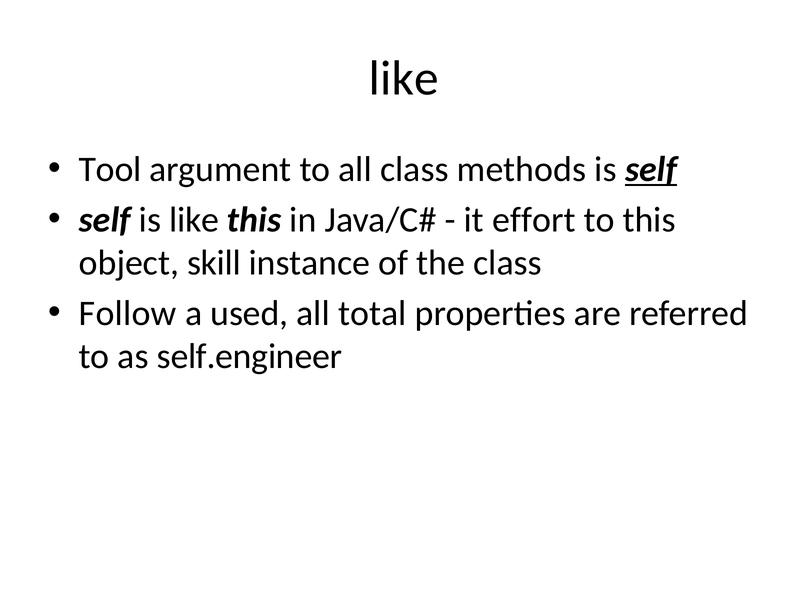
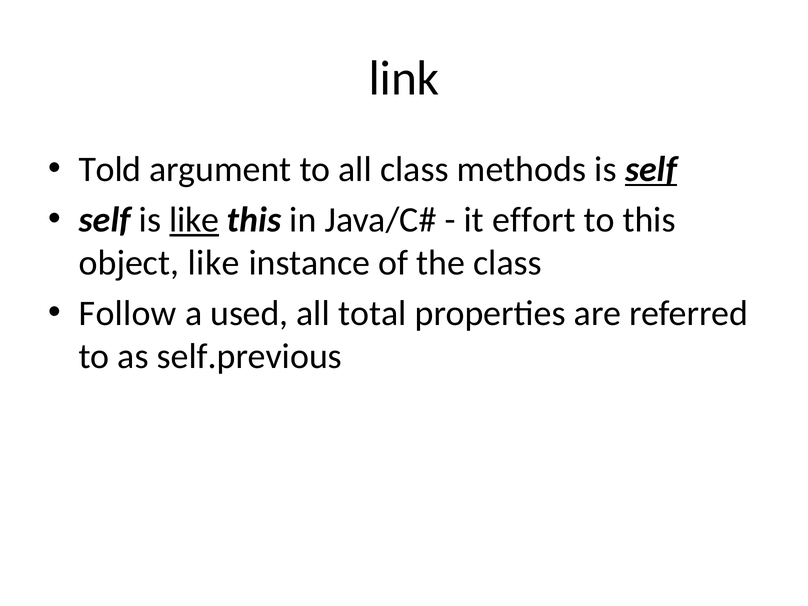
like: like -> link (404, 78)
Tool: Tool -> Told (110, 170)
like underline: none -> present (194, 220)
object skill: skill -> like (214, 263)
self.engineer: self.engineer -> self.previous (249, 356)
